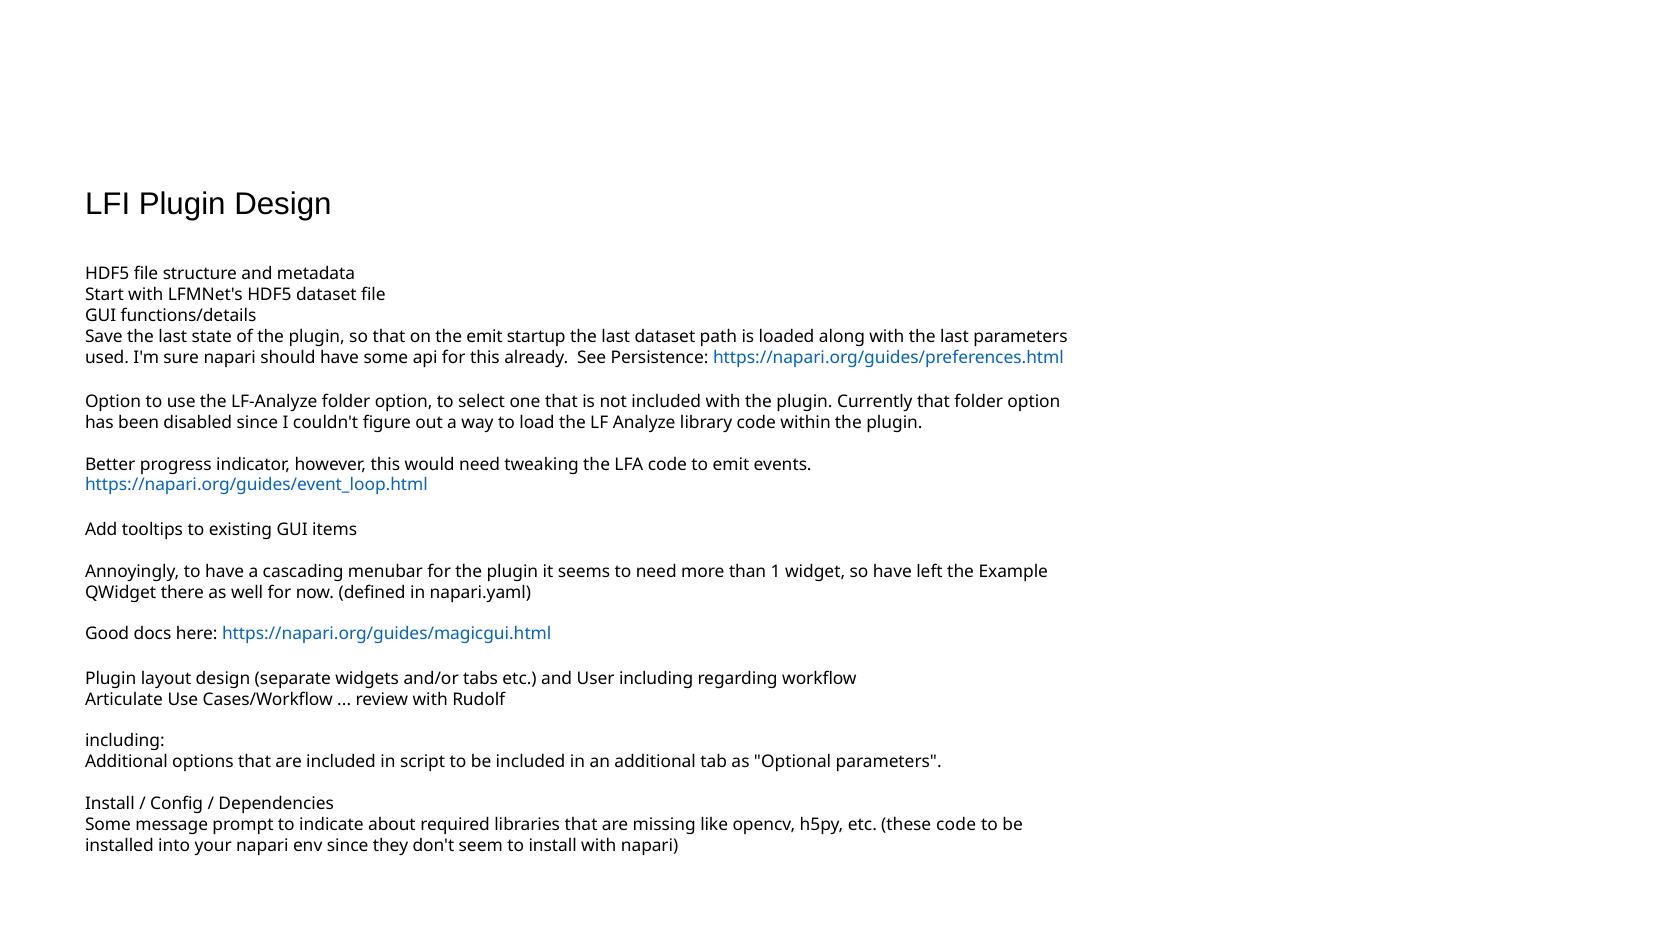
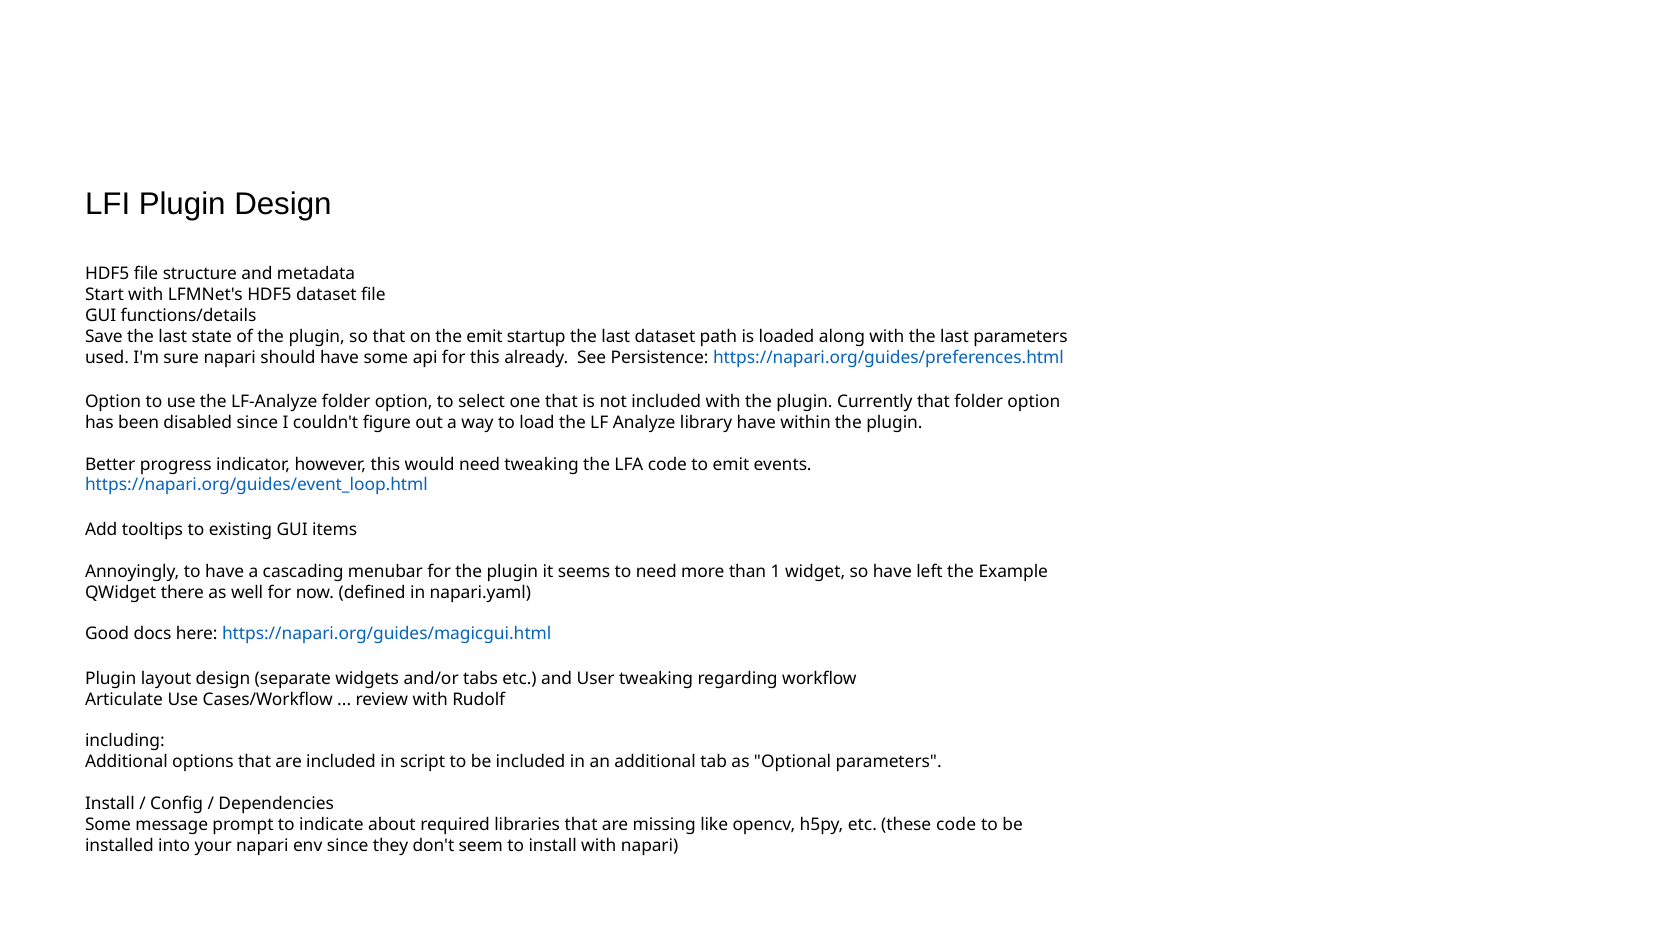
library code: code -> have (756, 423)
User including: including -> tweaking (656, 679)
